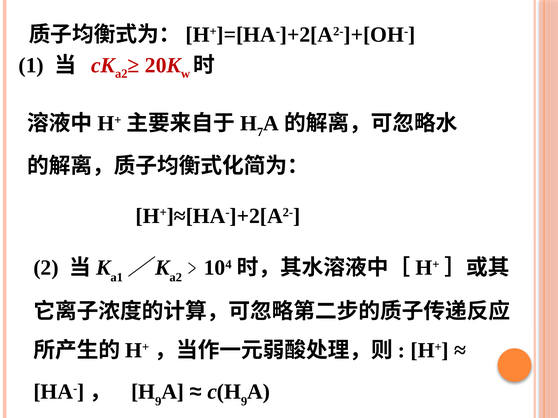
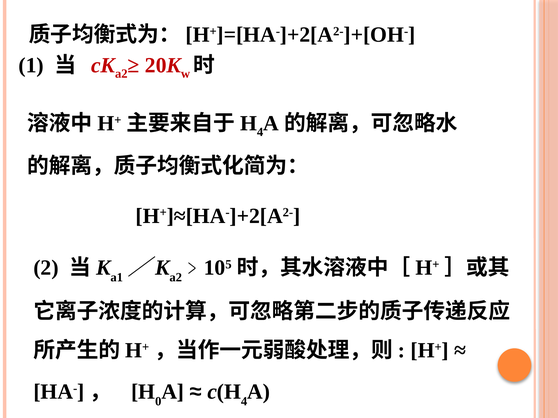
7: 7 -> 4 (260, 132)
4: 4 -> 5 (229, 265)
9: 9 -> 0 (158, 402)
9: 9 -> 4 (244, 402)
